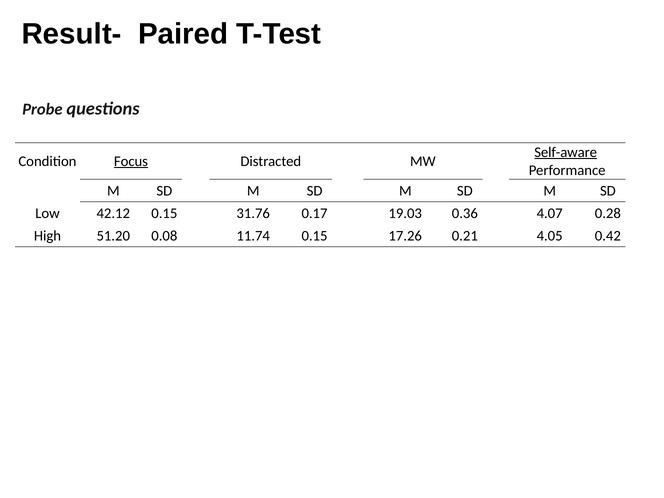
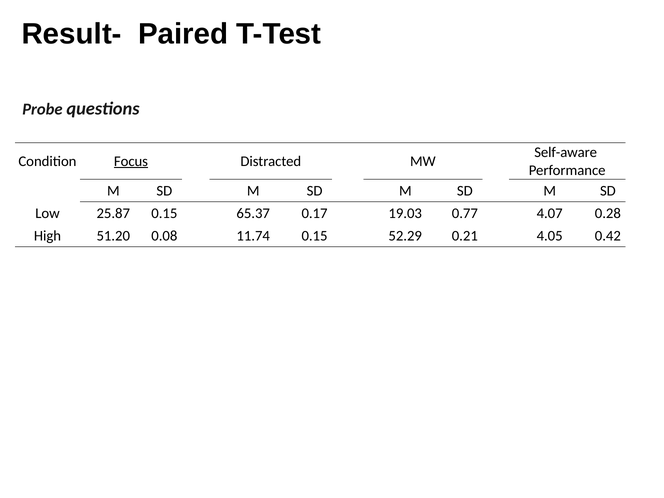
Self-aware underline: present -> none (566, 152)
42.12: 42.12 -> 25.87 (113, 213)
31.76: 31.76 -> 65.37 (253, 213)
0.36: 0.36 -> 0.77 (465, 213)
17.26: 17.26 -> 52.29 (405, 236)
